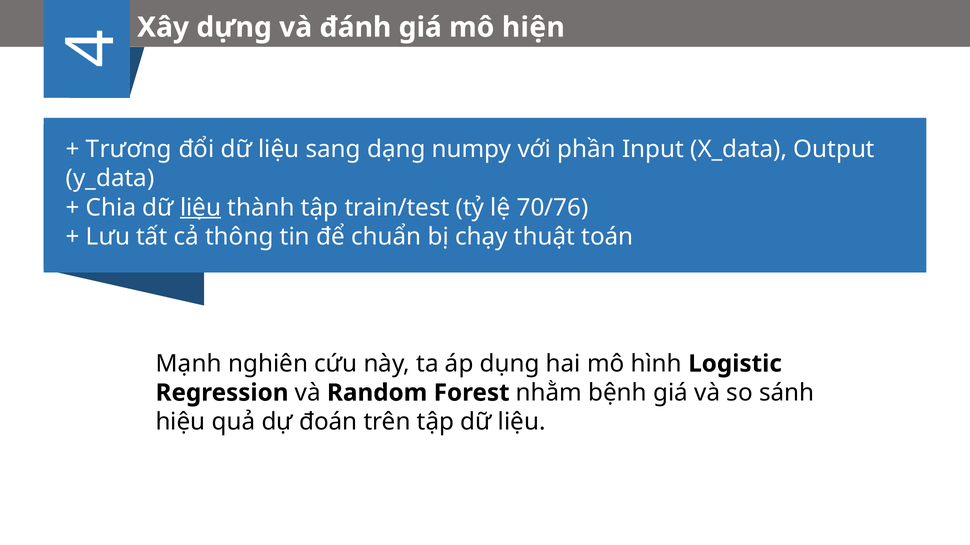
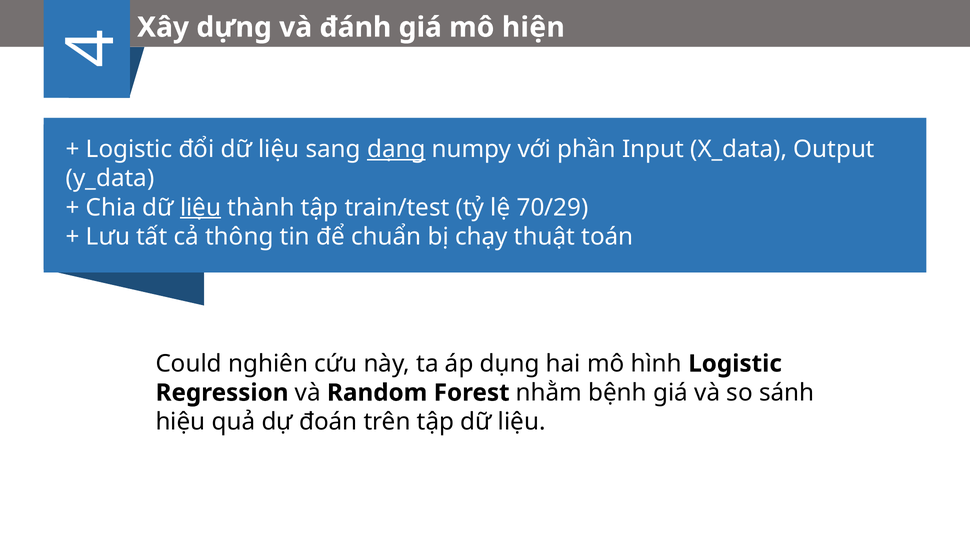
Trương: Trương -> Logistic (129, 150)
dạng underline: none -> present (396, 150)
70/76: 70/76 -> 70/29 (553, 208)
Mạnh: Mạnh -> Could (189, 364)
